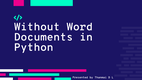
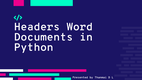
Without: Without -> Headers (37, 27)
